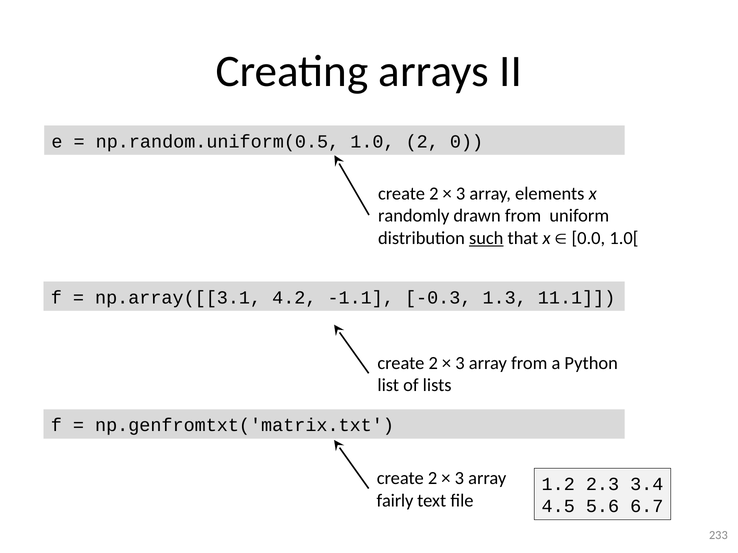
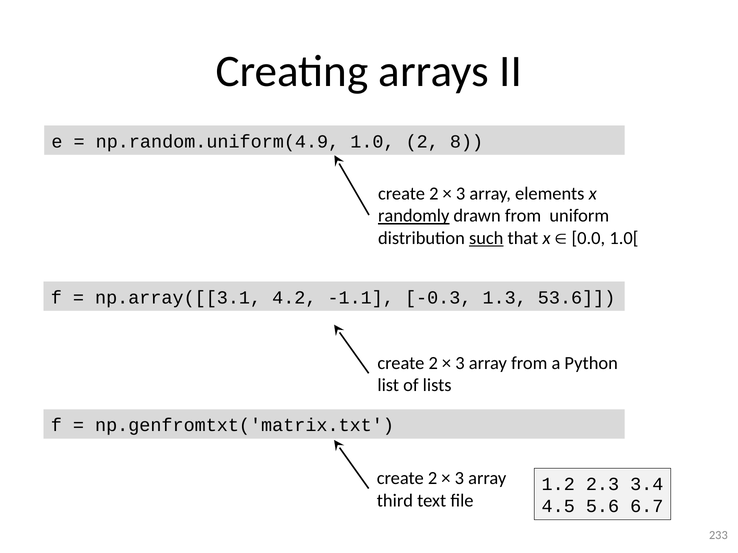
np.random.uniform(0.5: np.random.uniform(0.5 -> np.random.uniform(4.9 (217, 142)
0: 0 -> 8 (467, 142)
randomly underline: none -> present (414, 216)
11.1: 11.1 -> 53.6 (577, 298)
fairly: fairly -> third (395, 501)
